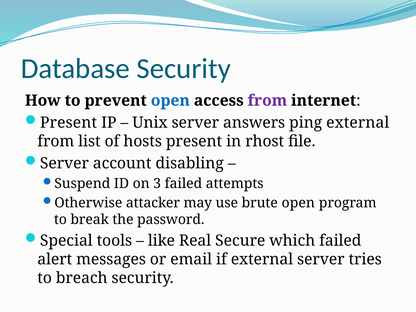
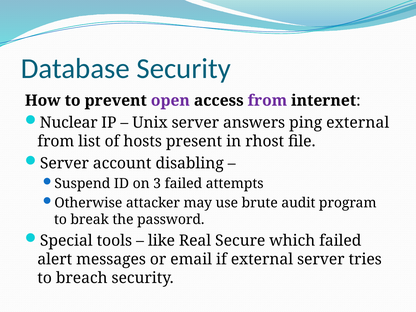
open colour: blue -> purple (170, 101)
Present: Present -> Nuclear (69, 123)
brute open: open -> audit (298, 203)
